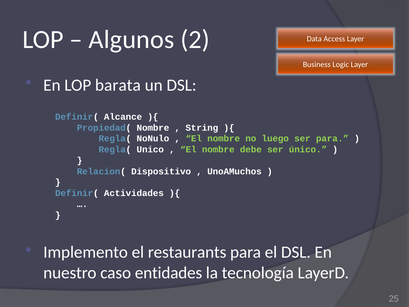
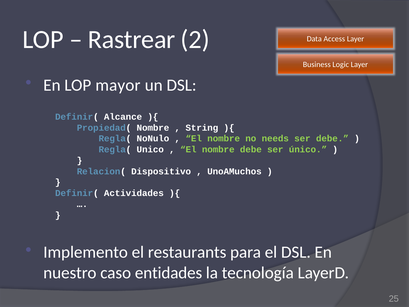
Algunos: Algunos -> Rastrear (132, 40)
barata: barata -> mayor (118, 85)
luego: luego -> needs (275, 139)
ser para: para -> debe (332, 139)
